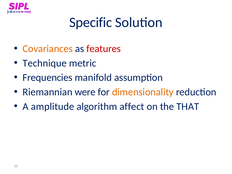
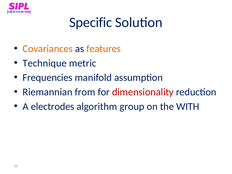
features colour: red -> orange (104, 49)
were: were -> from (85, 92)
dimensionality colour: orange -> red (143, 92)
amplitude: amplitude -> electrodes (53, 106)
affect: affect -> group (132, 106)
THAT: THAT -> WITH (188, 106)
